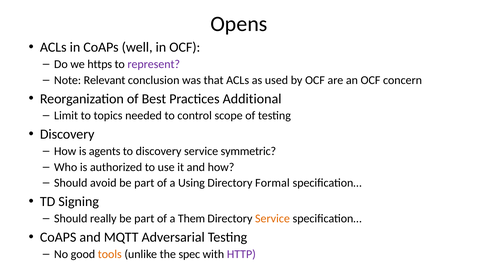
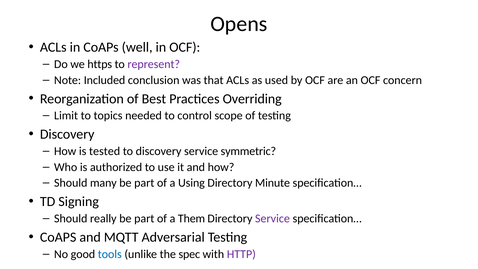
Relevant: Relevant -> Included (105, 80)
Additional: Additional -> Overriding (252, 99)
agents: agents -> tested (105, 151)
avoid: avoid -> many (103, 183)
Formal: Formal -> Minute (273, 183)
Service colour: orange -> purple (272, 218)
tools colour: orange -> blue (110, 254)
